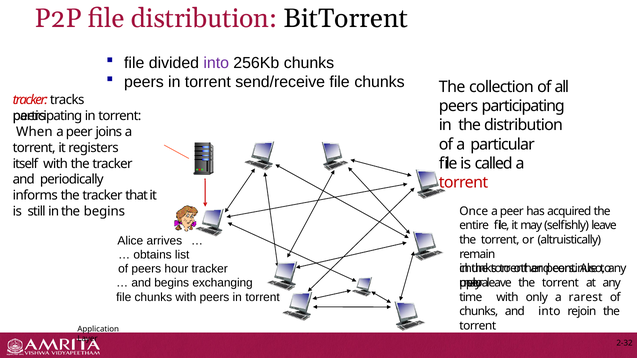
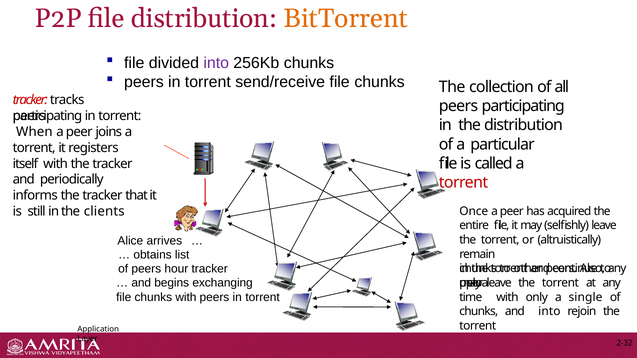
BitTorrent colour: black -> orange (346, 18)
the begins: begins -> clients (104, 212)
rarest: rarest -> single (585, 297)
